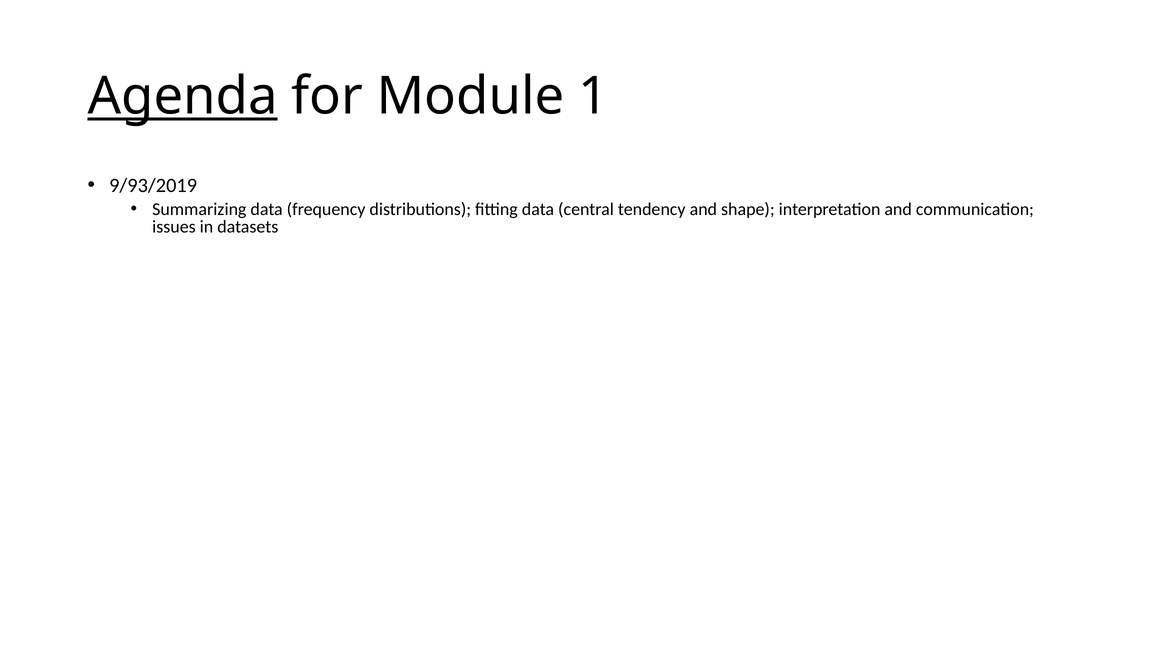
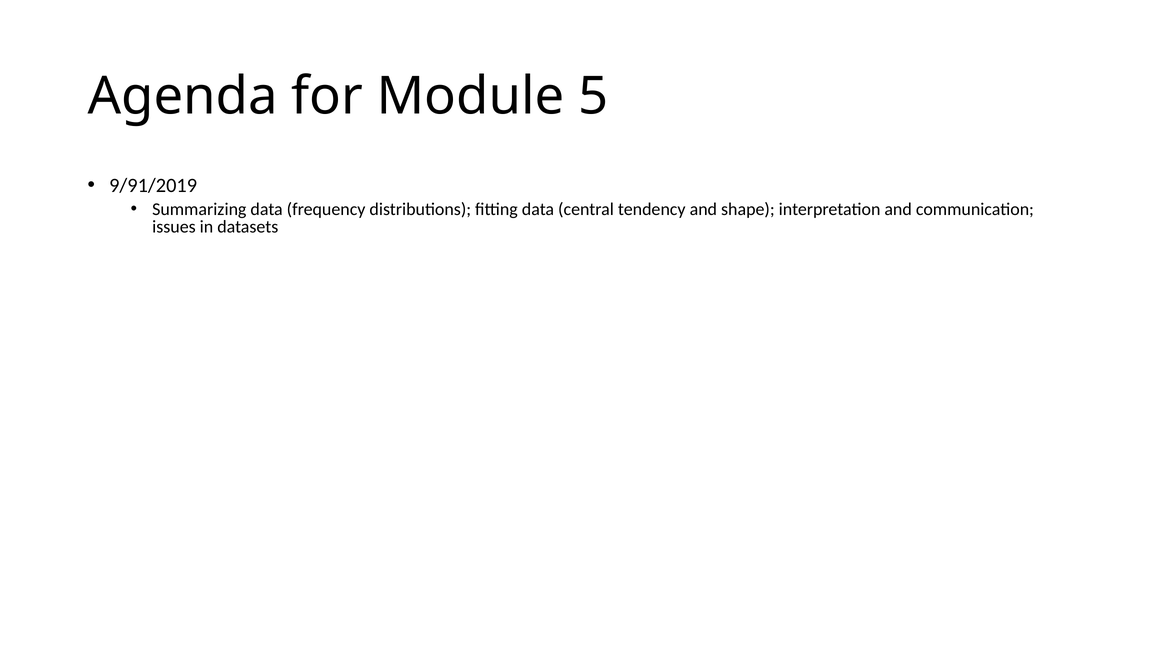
Agenda underline: present -> none (183, 97)
1: 1 -> 5 (593, 97)
9/93/2019: 9/93/2019 -> 9/91/2019 (153, 185)
